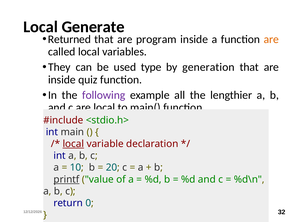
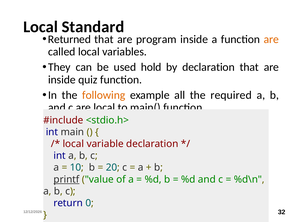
Generate: Generate -> Standard (93, 27)
type: type -> hold (151, 67)
by generation: generation -> declaration (208, 67)
following colour: purple -> orange (104, 95)
lengthier: lengthier -> required (231, 95)
local underline: present -> none (73, 144)
